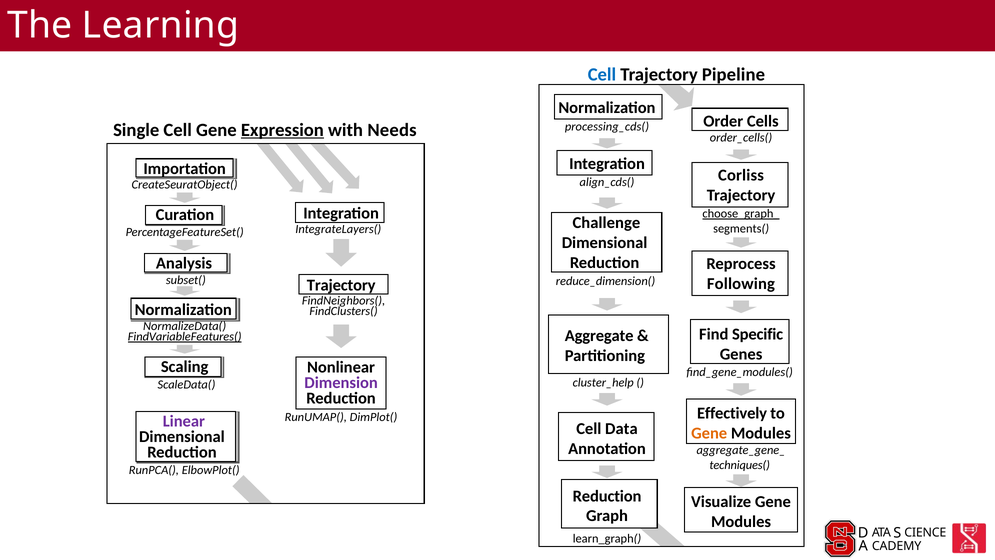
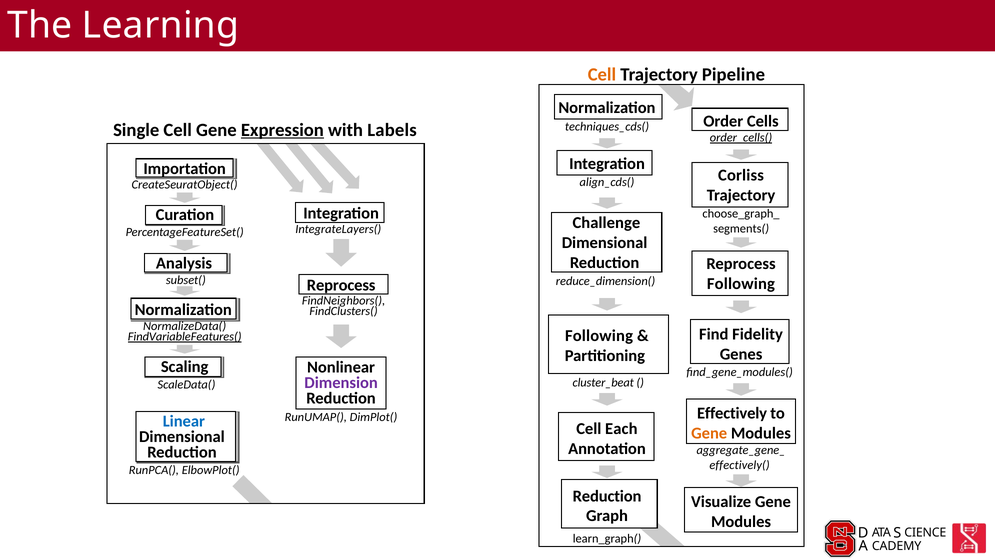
Cell colour: blue -> orange (602, 74)
processing_cds(: processing_cds( -> techniques_cds( (607, 127)
Needs: Needs -> Labels (392, 130)
order_cells( underline: none -> present (741, 138)
choose_graph_ underline: present -> none (741, 213)
Trajectory: Trajectory -> Reprocess (341, 285)
Specific: Specific -> Fidelity (758, 334)
Aggregate: Aggregate -> Following (599, 336)
cluster_help: cluster_help -> cluster_beat (603, 383)
Linear colour: purple -> blue (184, 421)
Data: Data -> Each (621, 429)
techniques(: techniques( -> effectively( (740, 465)
